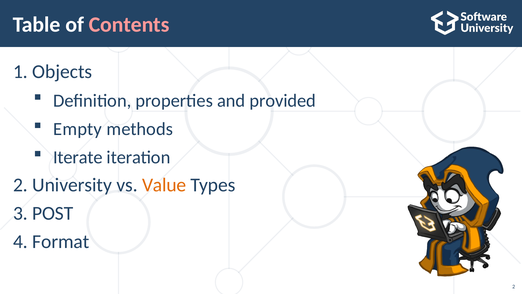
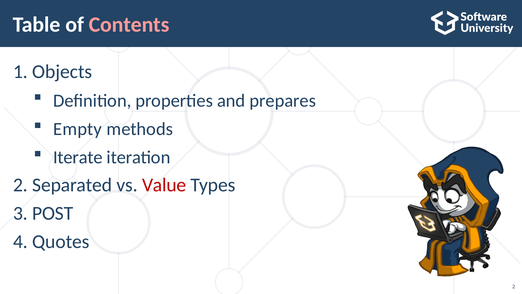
provided: provided -> prepares (283, 100)
University: University -> Separated (72, 185)
Value colour: orange -> red (164, 185)
Format: Format -> Quotes (61, 241)
